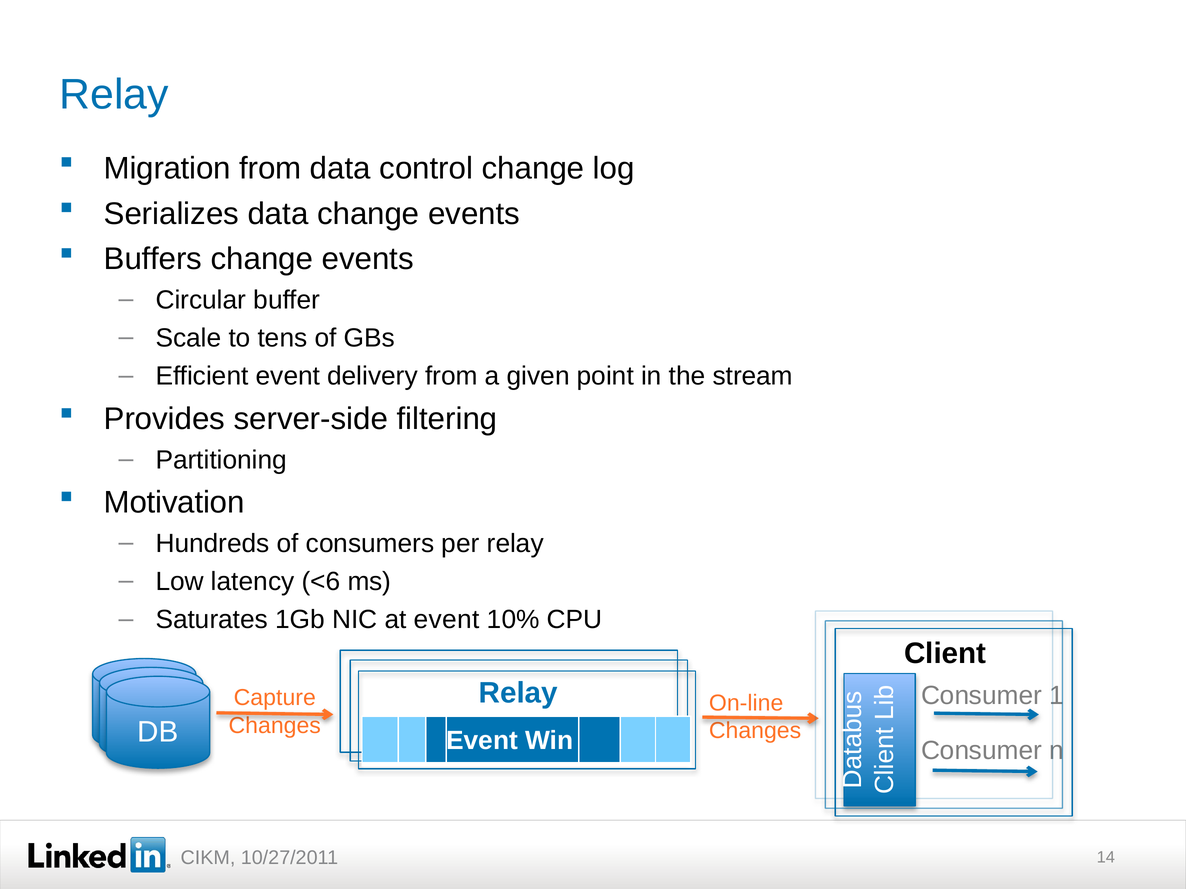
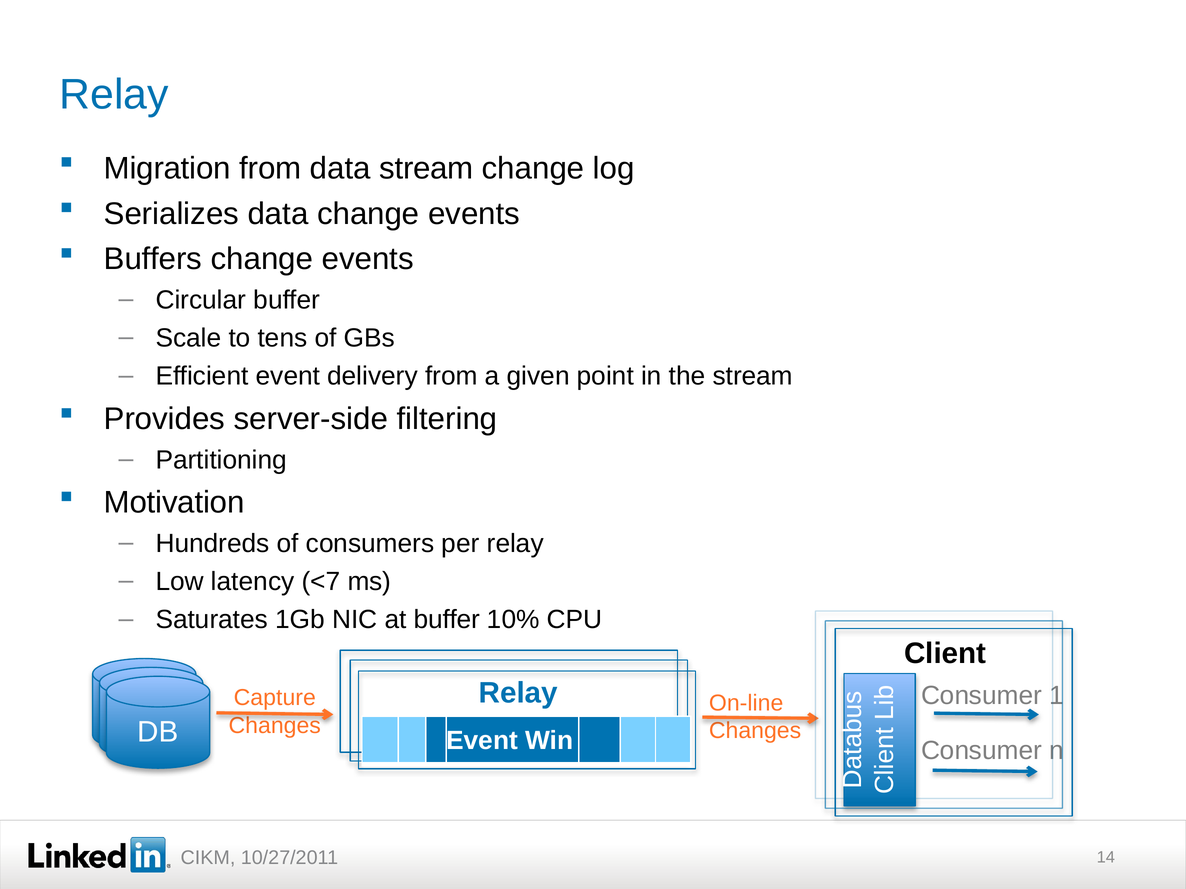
data control: control -> stream (426, 168)
<6: <6 -> <7 (321, 582)
at event: event -> buffer (447, 620)
